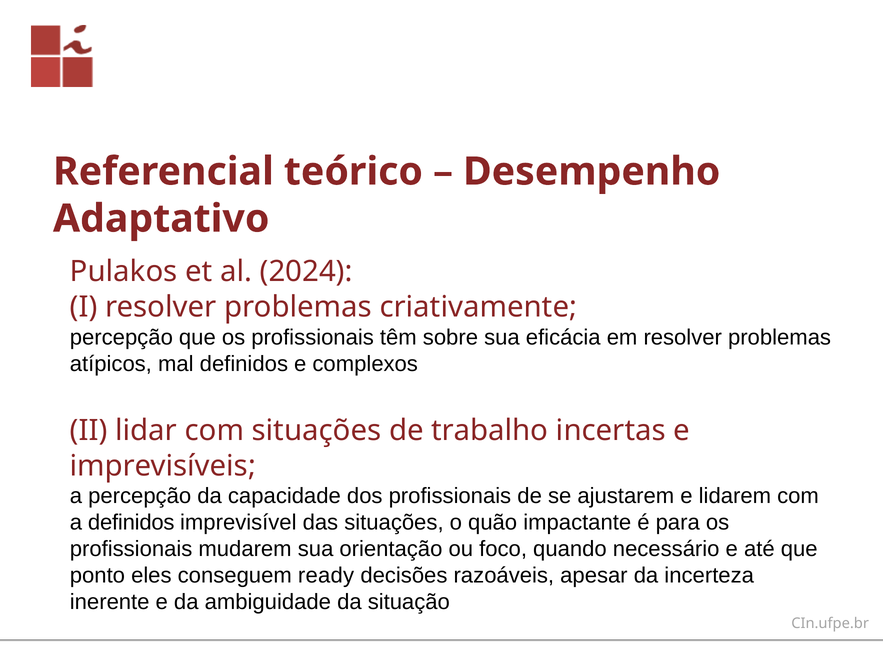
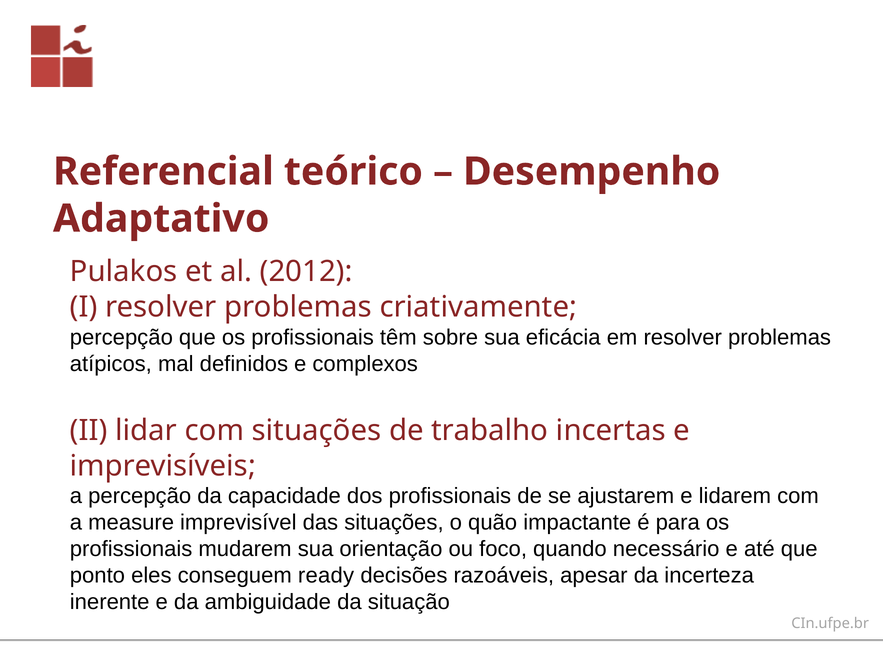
2024: 2024 -> 2012 (306, 272)
a definidos: definidos -> measure (131, 523)
